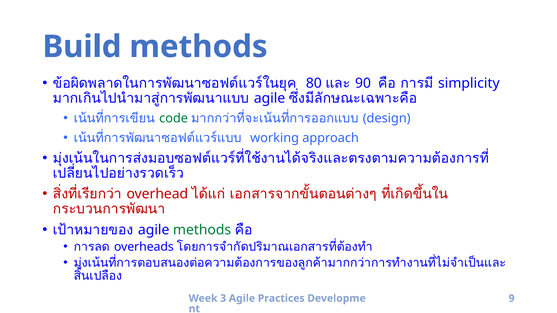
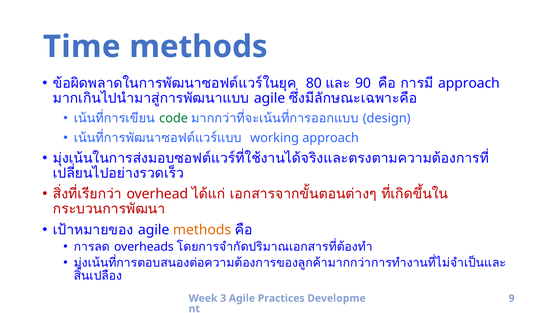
Build: Build -> Time (82, 47)
simplicity: simplicity -> approach (469, 83)
methods colour: green -> orange (202, 230)
